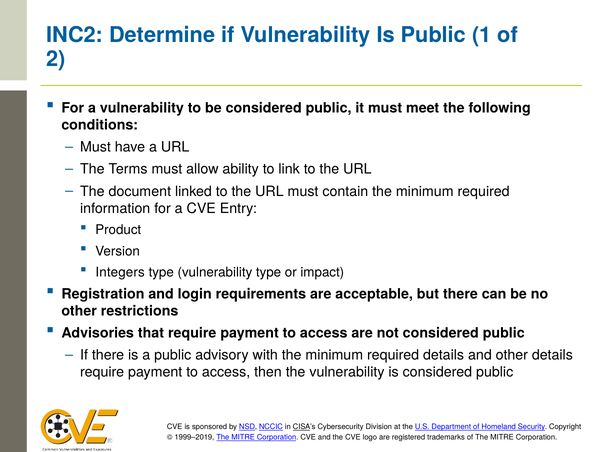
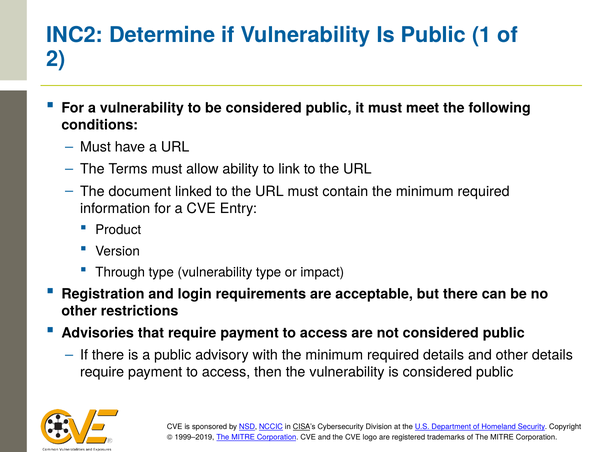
Integers: Integers -> Through (120, 272)
